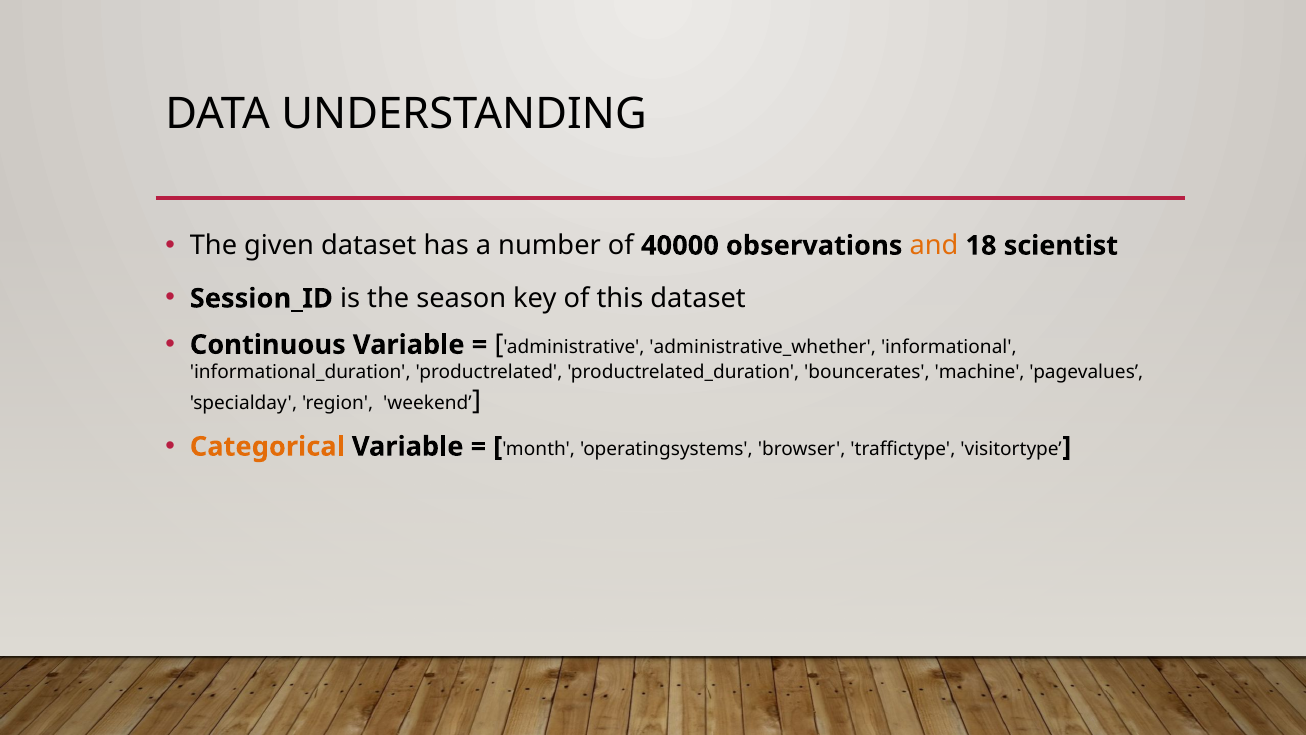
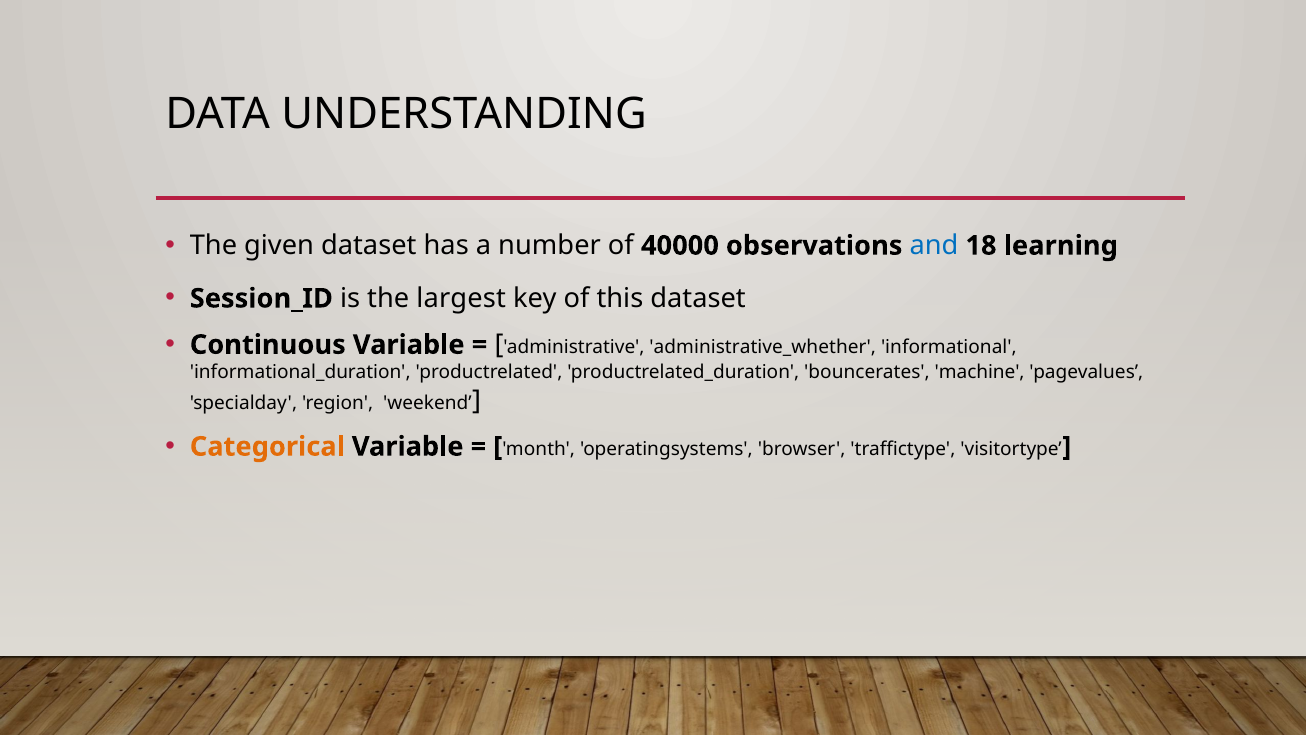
and colour: orange -> blue (934, 246)
scientist: scientist -> learning (1061, 246)
season: season -> largest (461, 298)
